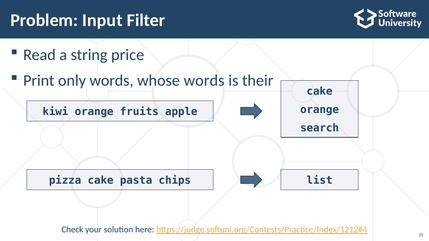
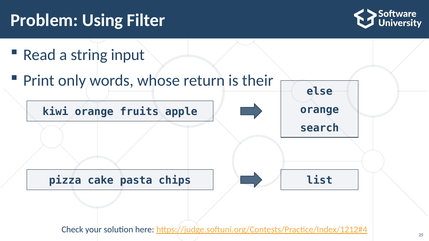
Input: Input -> Using (103, 20)
price: price -> input (128, 55)
whose words: words -> return (204, 81)
cake: cake -> else (320, 92)
